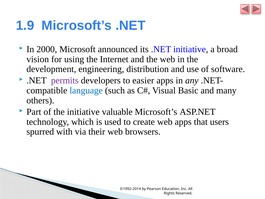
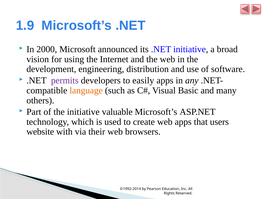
easier: easier -> easily (143, 80)
language colour: blue -> orange (86, 90)
spurred: spurred -> website (40, 132)
